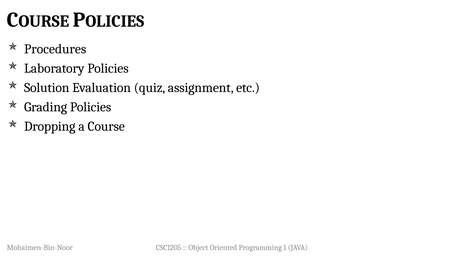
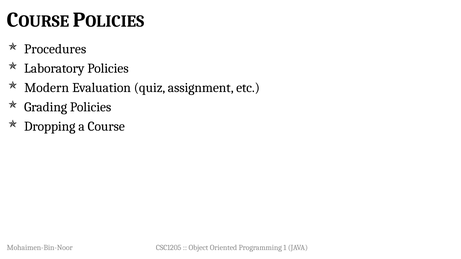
Solution: Solution -> Modern (47, 88)
